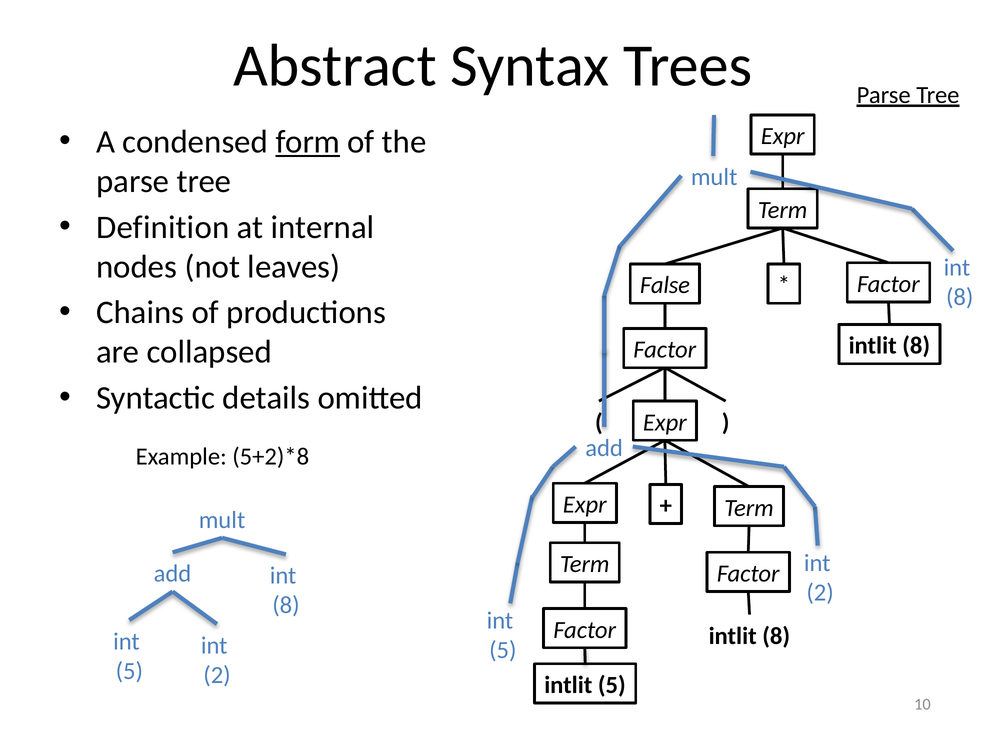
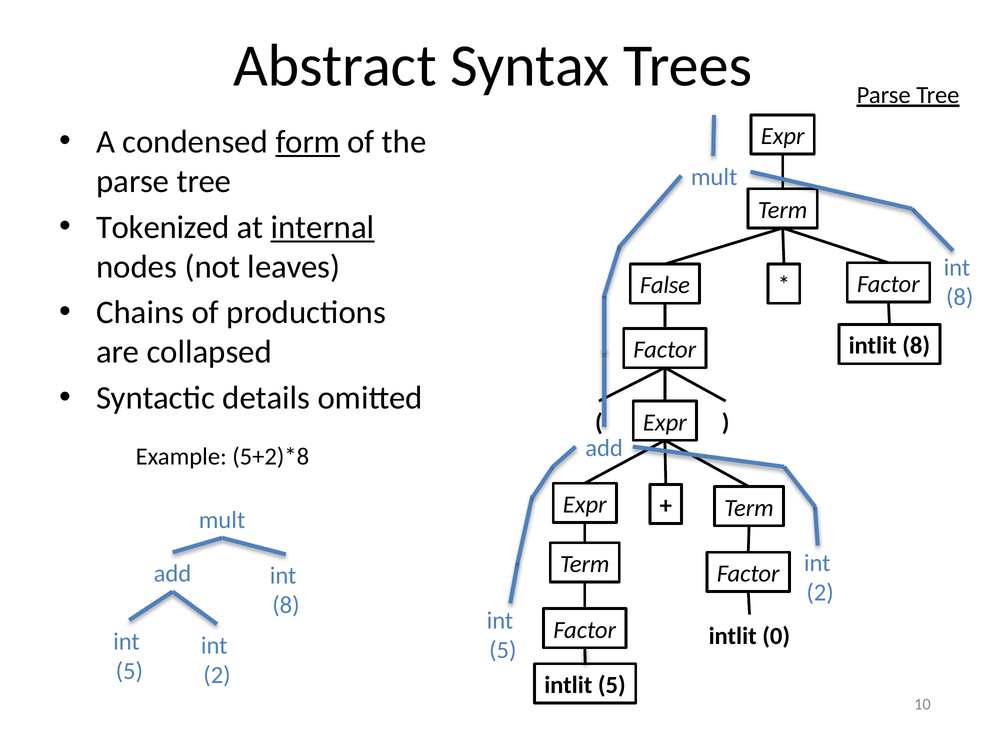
Definition: Definition -> Tokenized (163, 227)
internal underline: none -> present (323, 227)
8: 8 -> 0 (776, 636)
